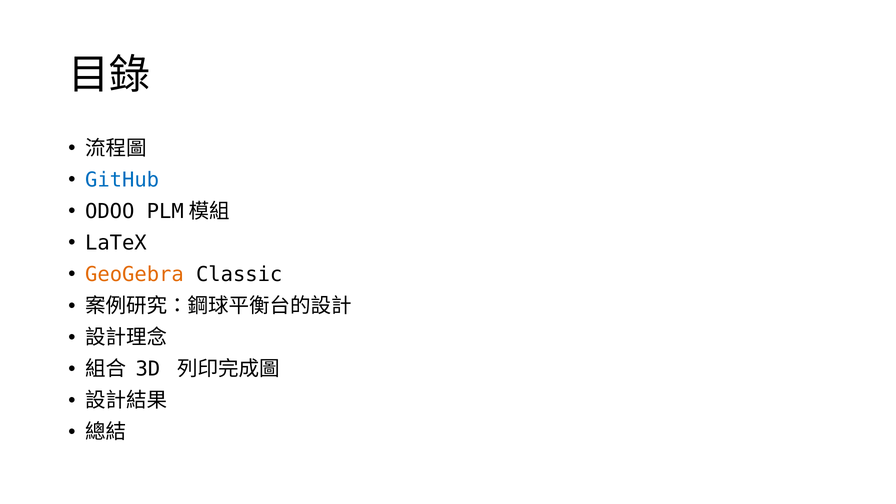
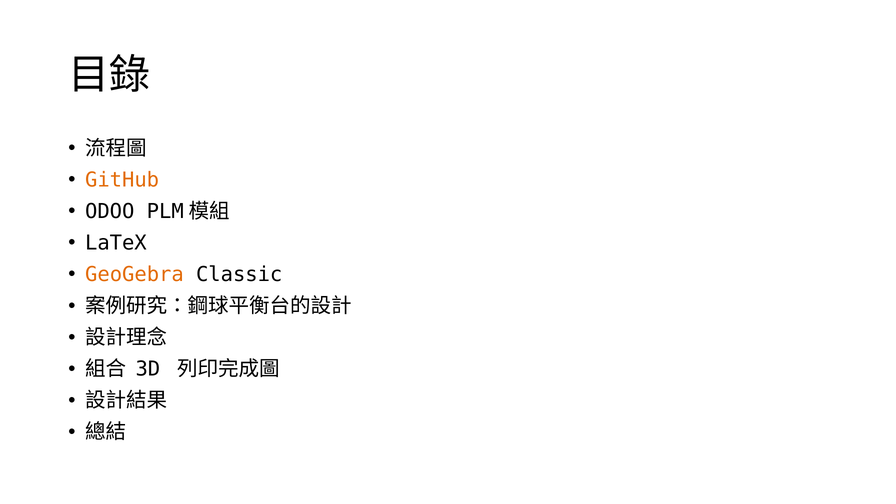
GitHub colour: blue -> orange (122, 180)
